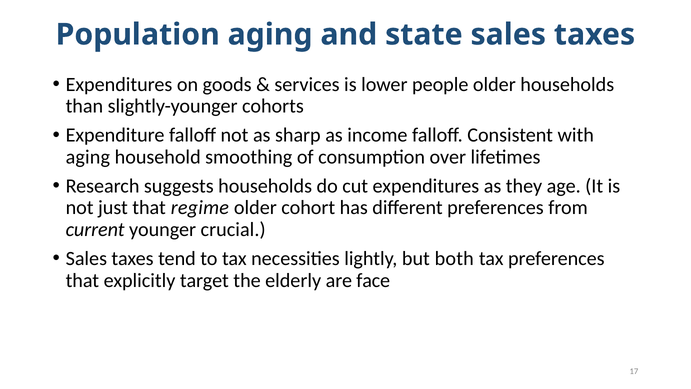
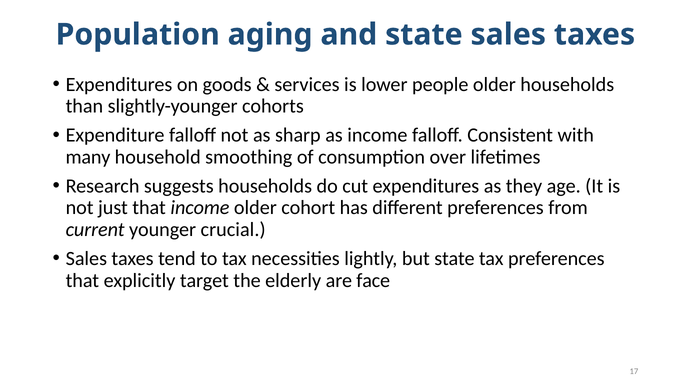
aging: aging -> many (88, 157)
that regime: regime -> income (200, 208)
but both: both -> state (454, 258)
